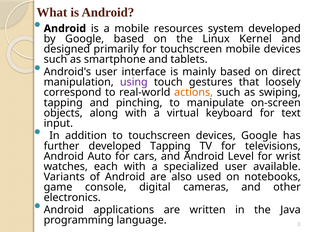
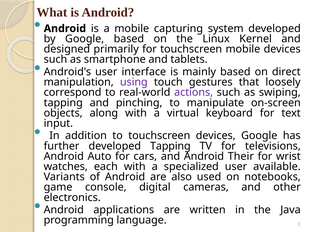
resources: resources -> capturing (178, 29)
actions colour: orange -> purple (194, 92)
Level: Level -> Their (241, 156)
